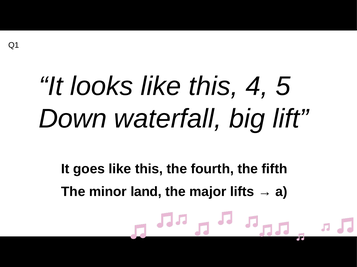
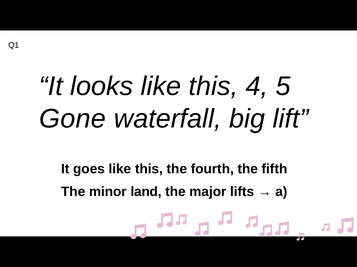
Down: Down -> Gone (72, 119)
